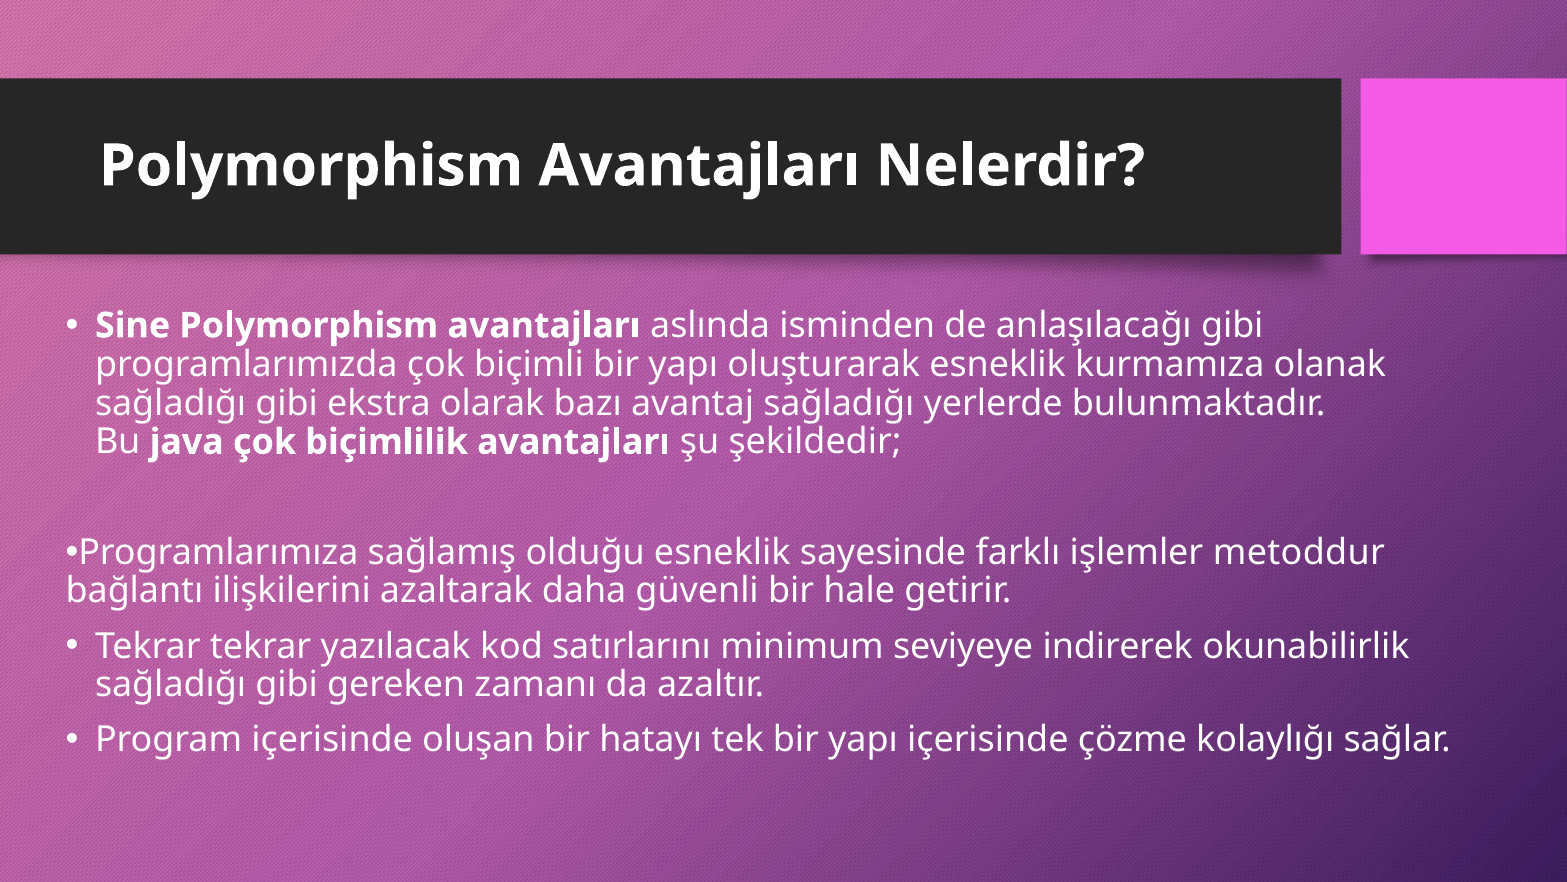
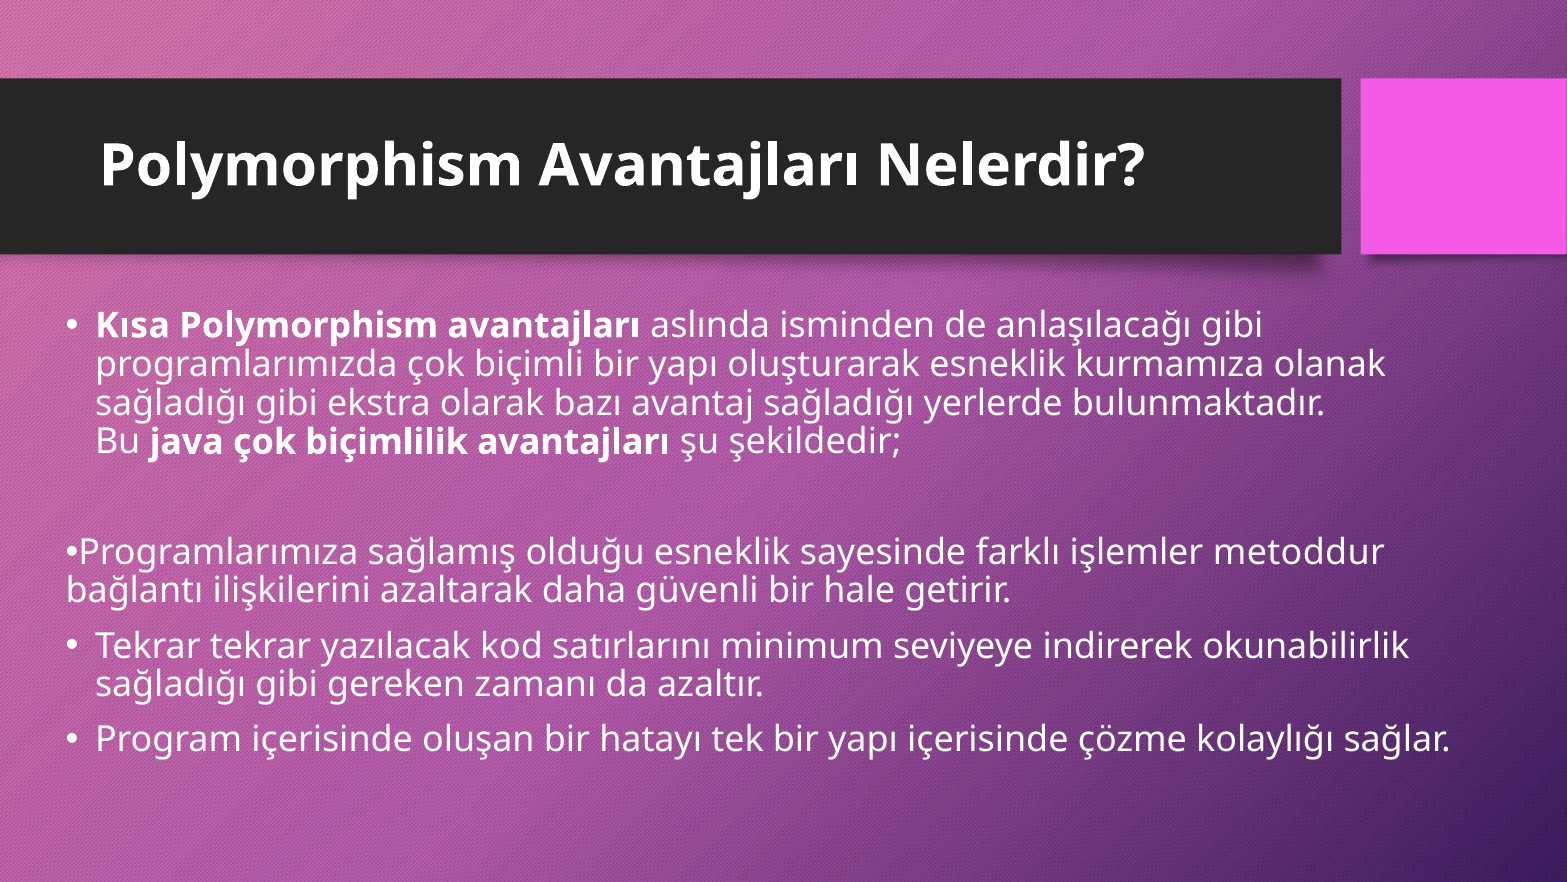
Sine: Sine -> Kısa (133, 325)
